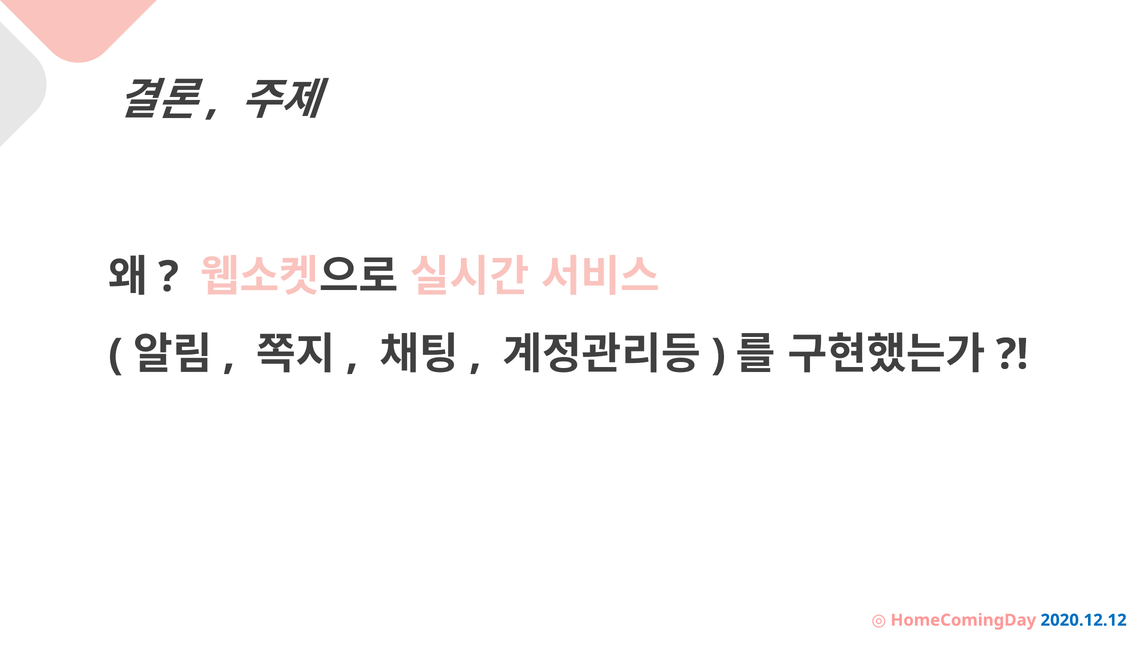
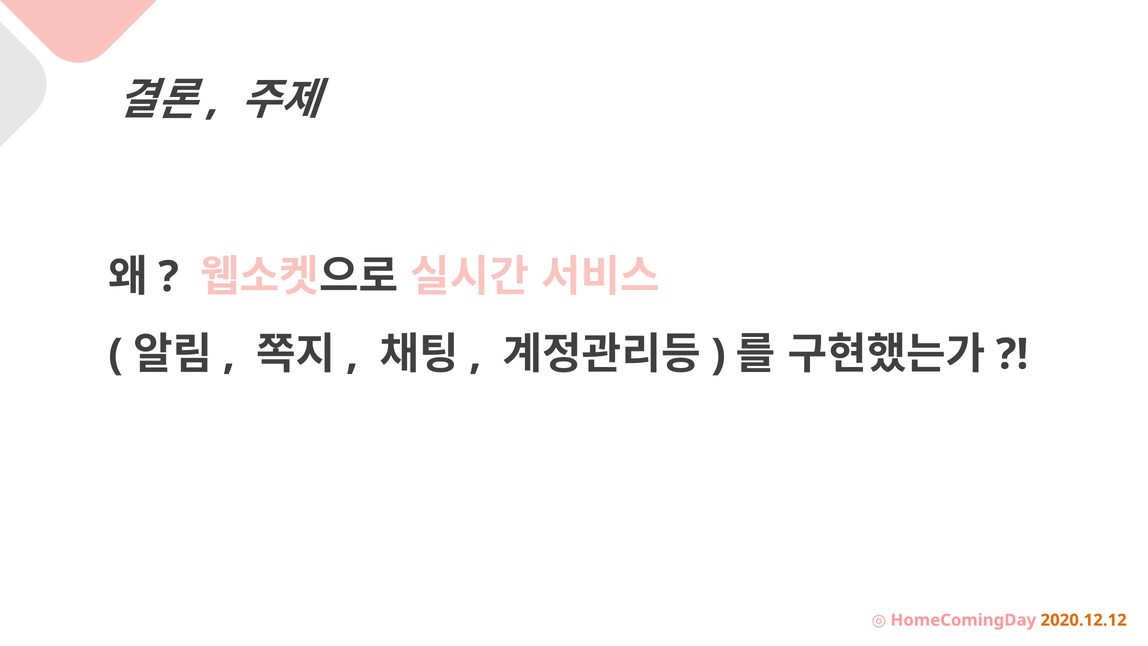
2020.12.12 colour: blue -> orange (1084, 620)
